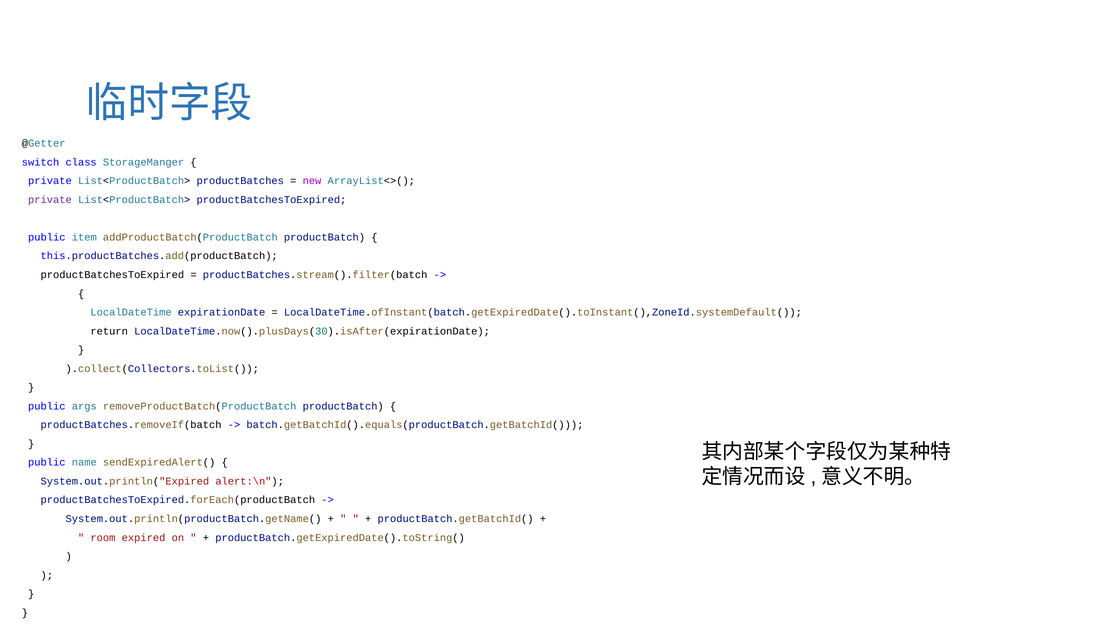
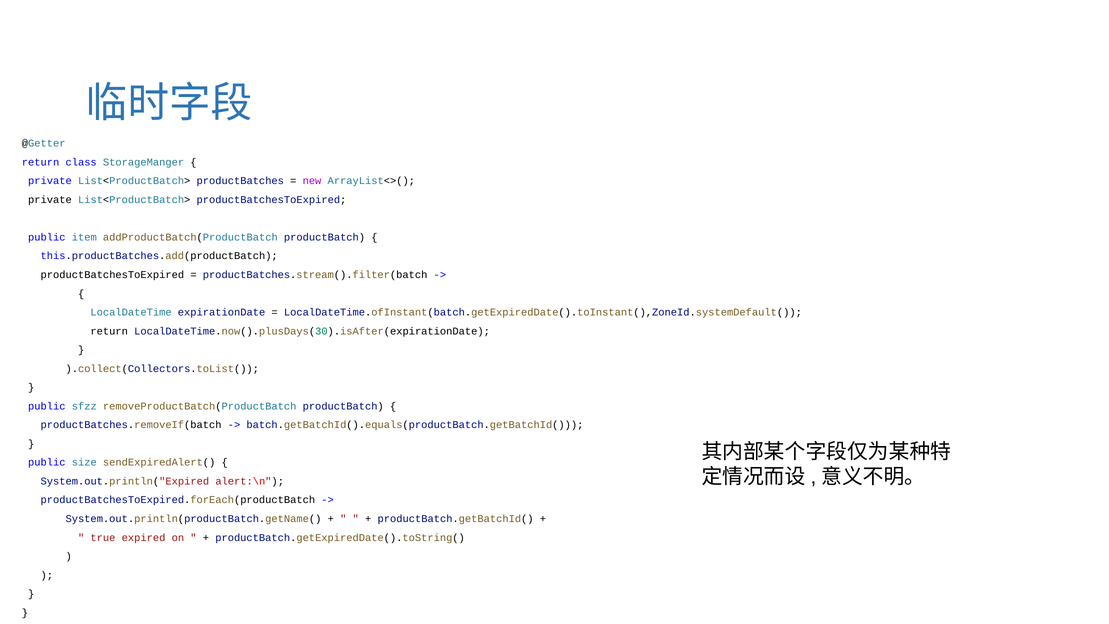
switch: switch -> return (41, 162)
private colour: purple -> black (50, 200)
args: args -> sfzz (84, 406)
name: name -> size (84, 462)
room: room -> true (103, 537)
